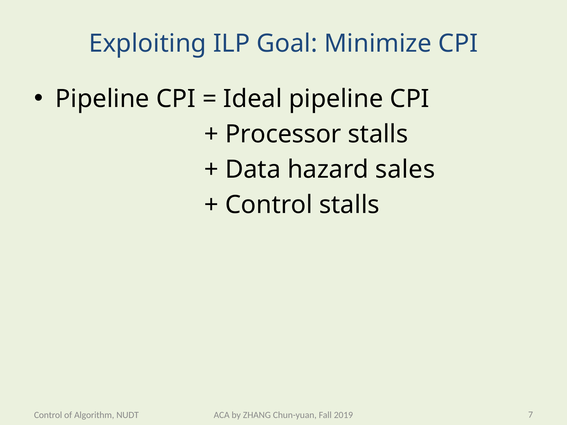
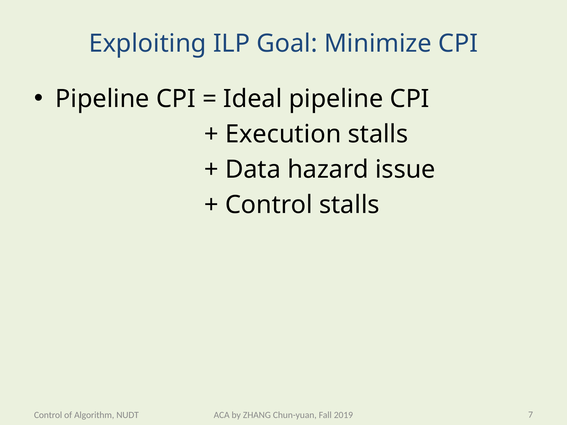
Processor: Processor -> Execution (283, 134)
sales: sales -> issue (405, 170)
